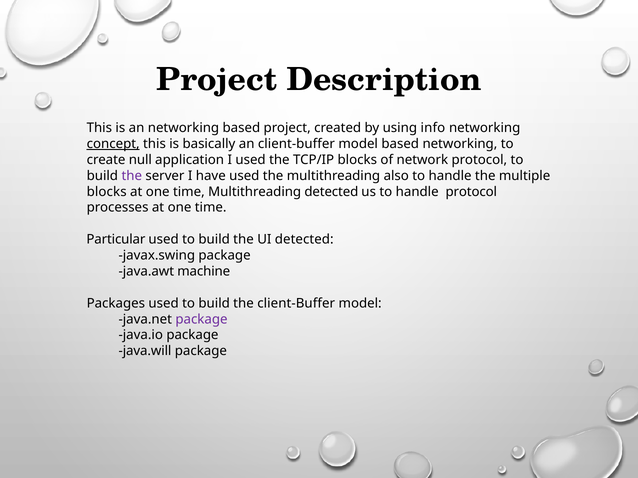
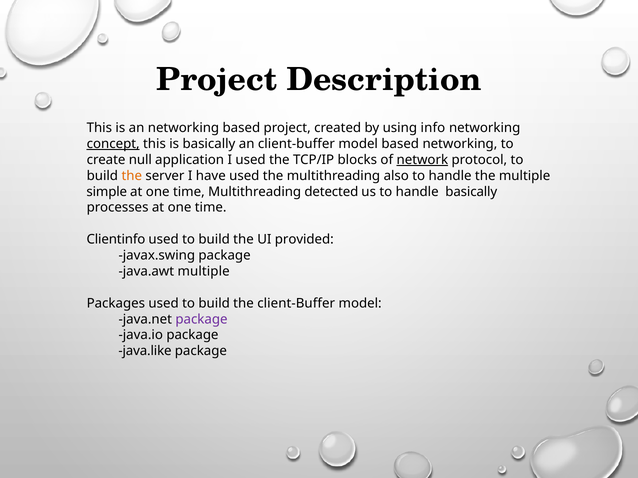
network underline: none -> present (422, 160)
the colour: purple -> orange (132, 176)
blocks: blocks -> simple (107, 192)
handle protocol: protocol -> basically (471, 192)
Particular: Particular -> Clientinfo (116, 240)
UI detected: detected -> provided (304, 240)
java.awt machine: machine -> multiple (204, 272)
java.will: java.will -> java.like (145, 351)
